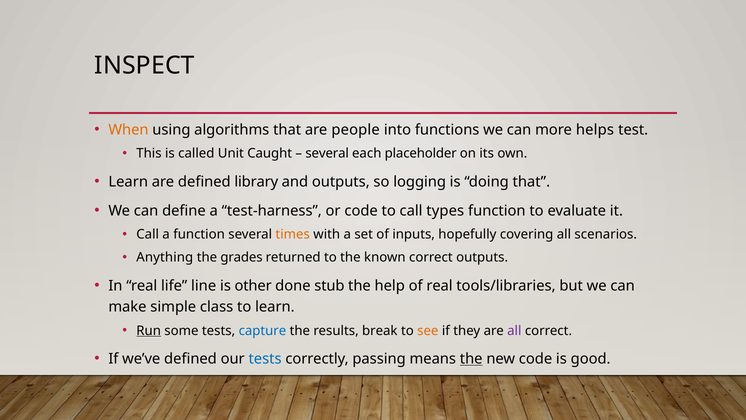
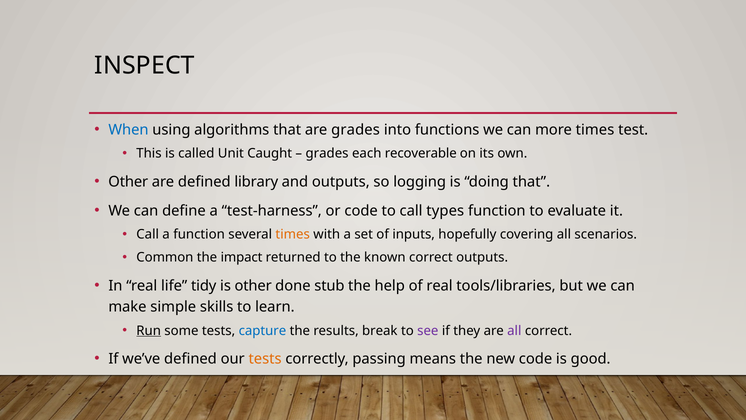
When colour: orange -> blue (128, 130)
are people: people -> grades (356, 130)
more helps: helps -> times (595, 130)
several: several -> grades (327, 153)
placeholder: placeholder -> recoverable (421, 153)
Learn: Learn -> Other (128, 182)
Anything: Anything -> Common (165, 257)
grades: grades -> impact (242, 257)
line: line -> tidy (204, 285)
class: class -> skills (217, 307)
see colour: orange -> purple (428, 330)
tests colour: blue -> orange (265, 359)
the underline: present -> none (471, 359)
